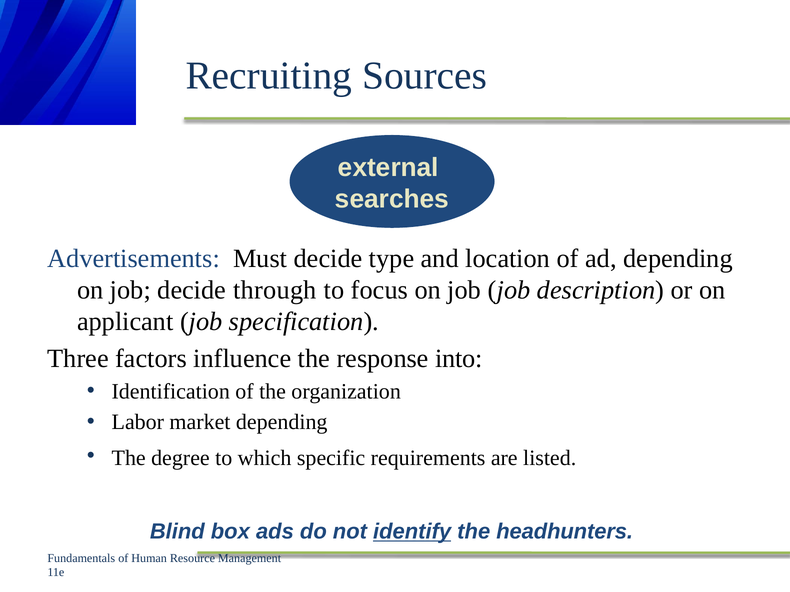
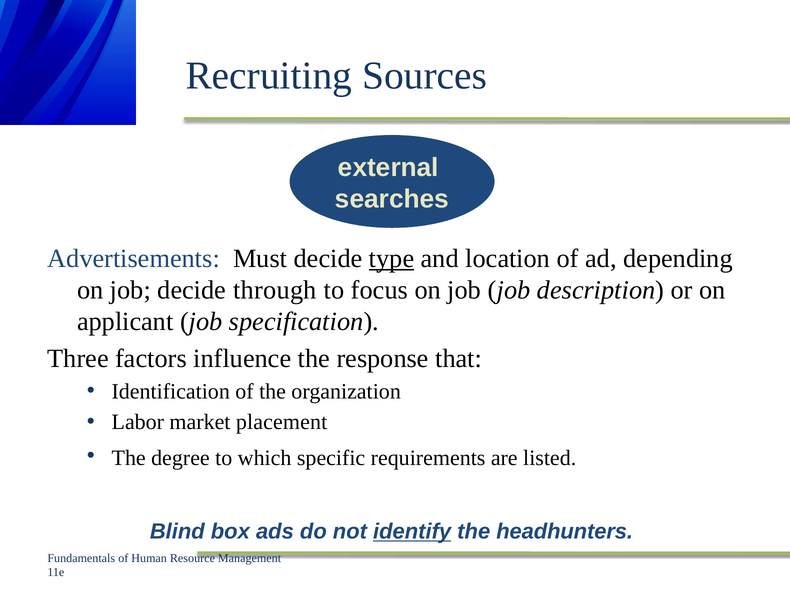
type underline: none -> present (392, 259)
into: into -> that (459, 359)
market depending: depending -> placement (282, 422)
